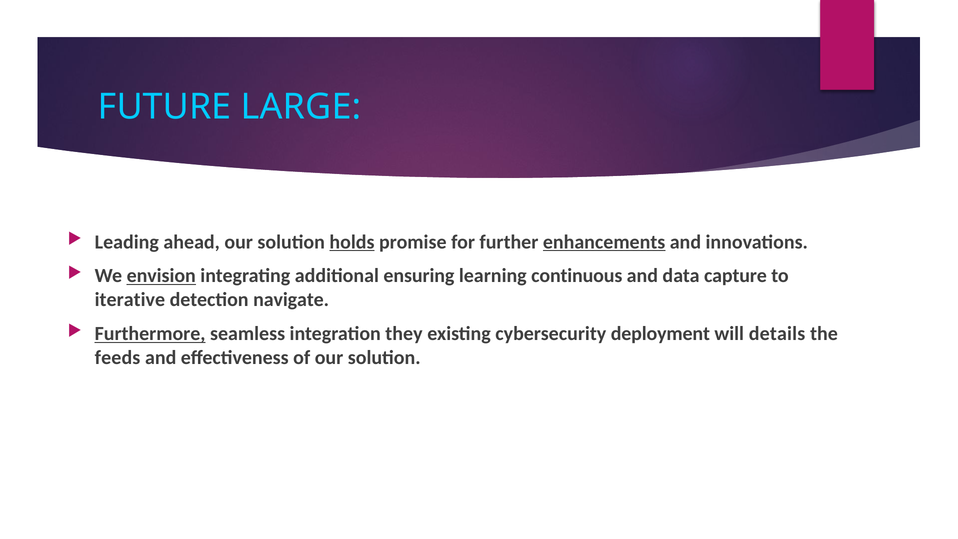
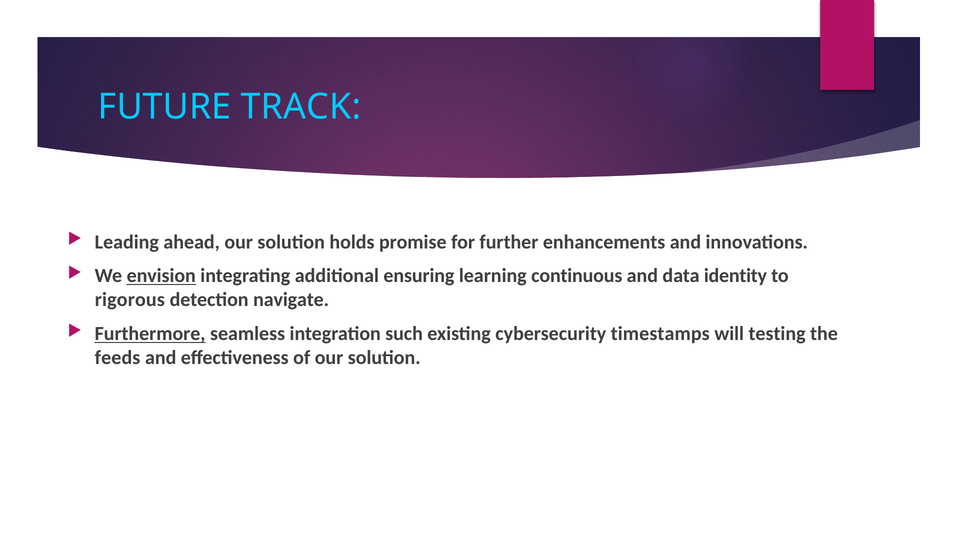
LARGE: LARGE -> TRACK (301, 107)
holds underline: present -> none (352, 242)
enhancements underline: present -> none (604, 242)
capture: capture -> identity (735, 276)
iterative: iterative -> rigorous (130, 300)
they: they -> such (404, 334)
deployment: deployment -> timestamps (660, 334)
details: details -> testing (777, 334)
